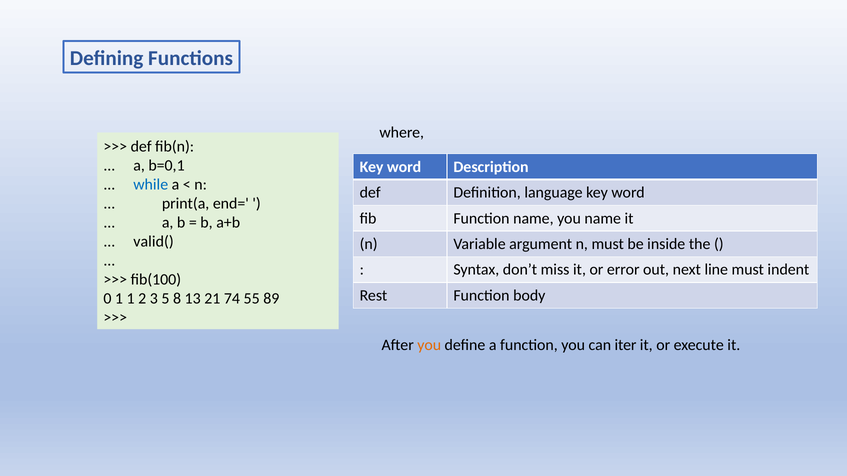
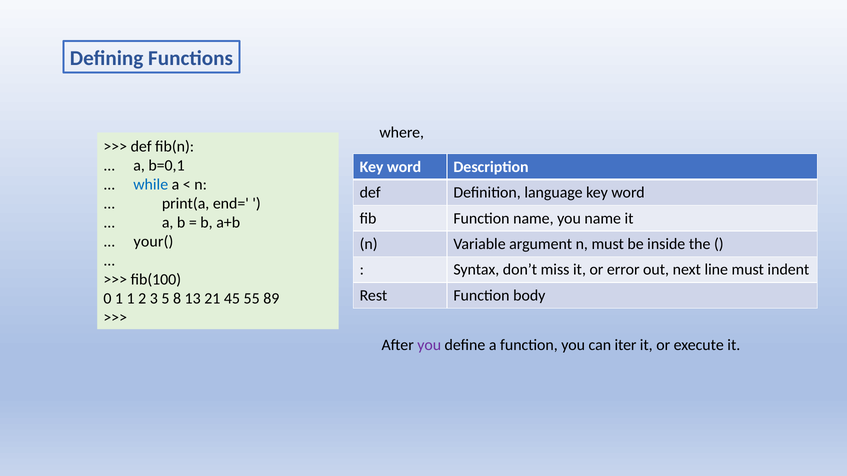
valid(: valid( -> your( (153, 242)
74: 74 -> 45 (232, 299)
you colour: orange -> purple (429, 345)
